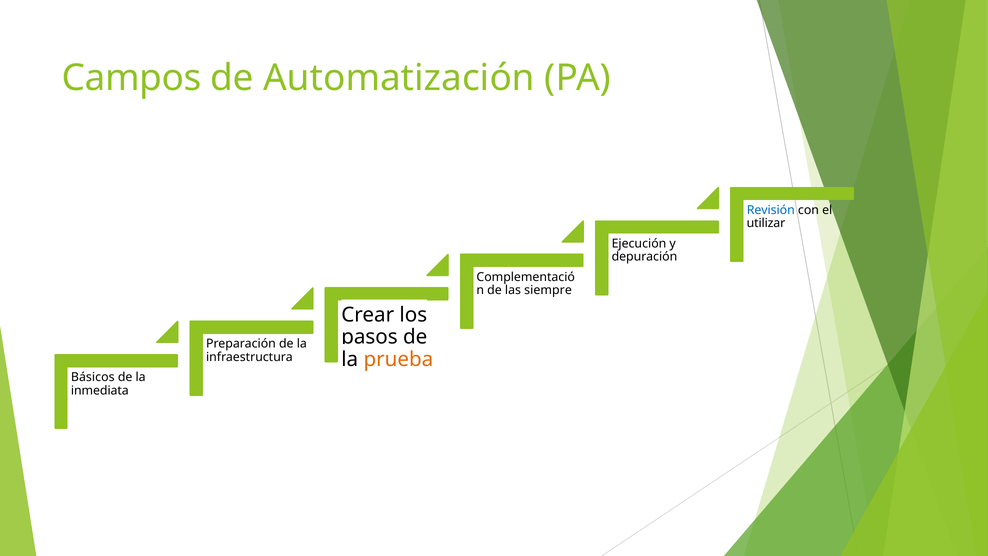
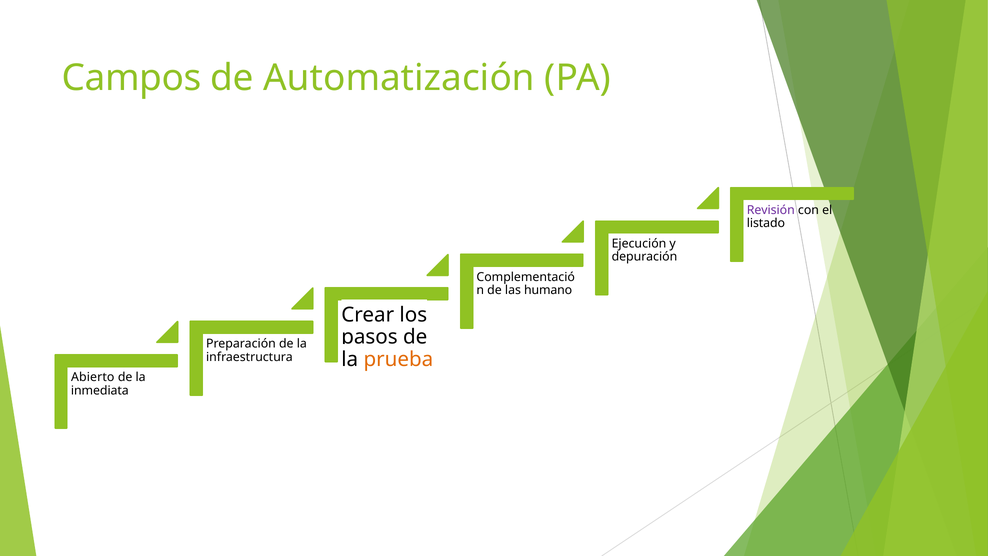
Revisión colour: blue -> purple (771, 210)
utilizar: utilizar -> listado (766, 223)
siempre: siempre -> humano (548, 290)
Básicos: Básicos -> Abierto (93, 377)
